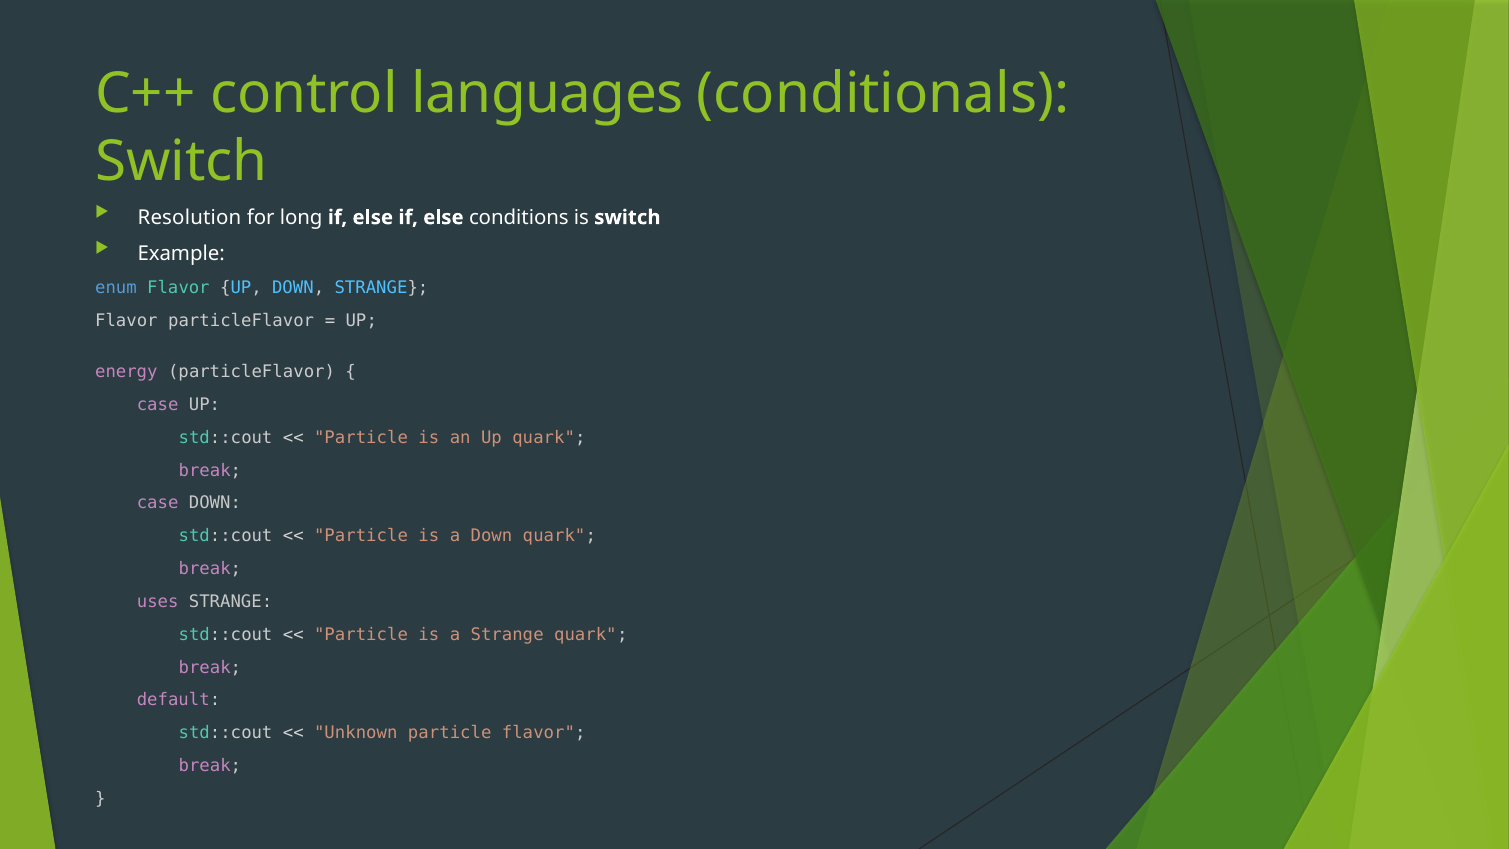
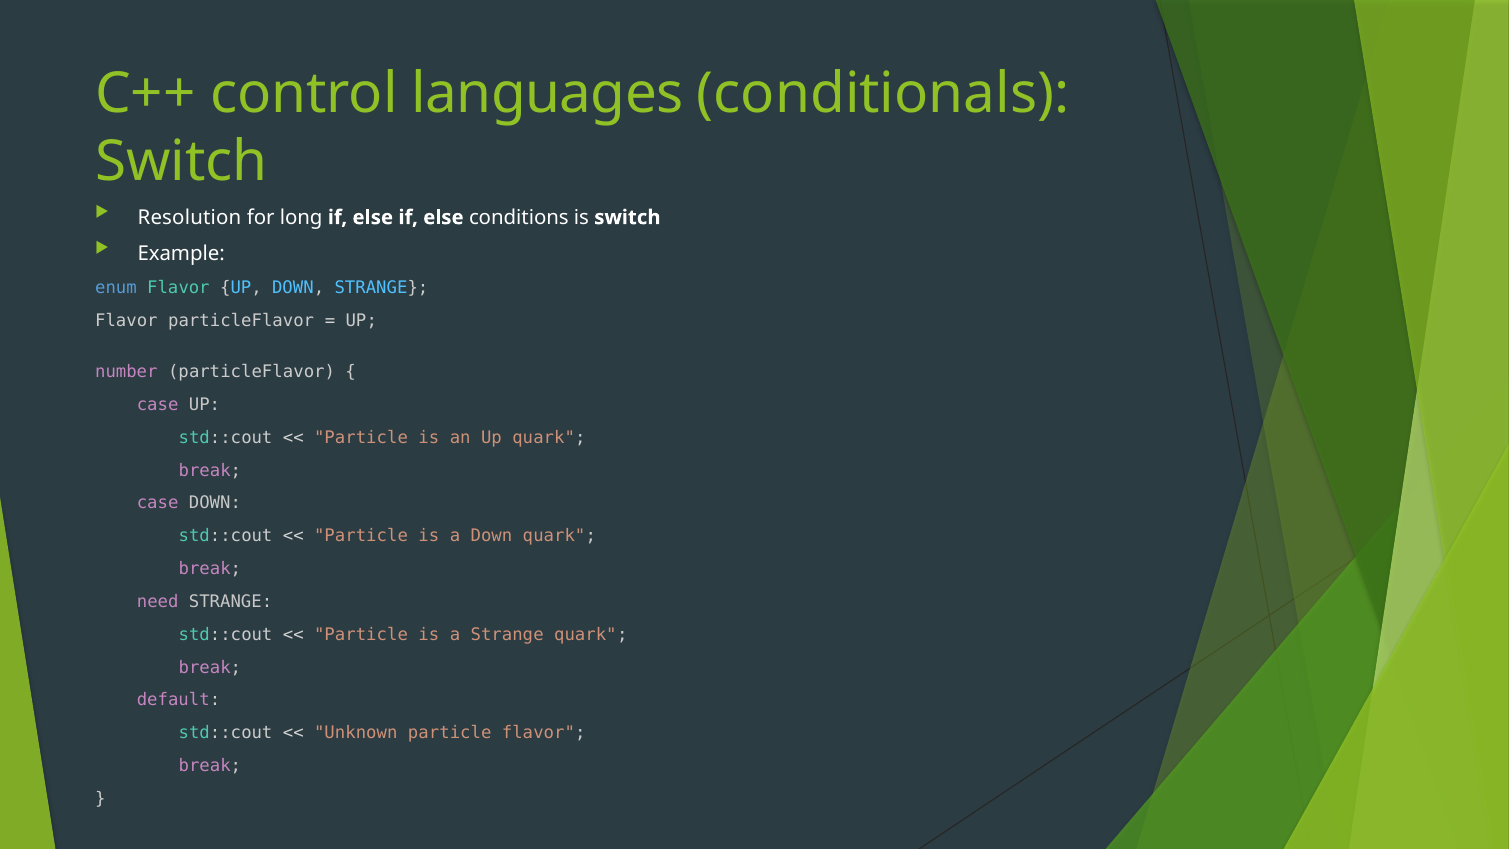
energy: energy -> number (126, 372)
uses: uses -> need (158, 602)
